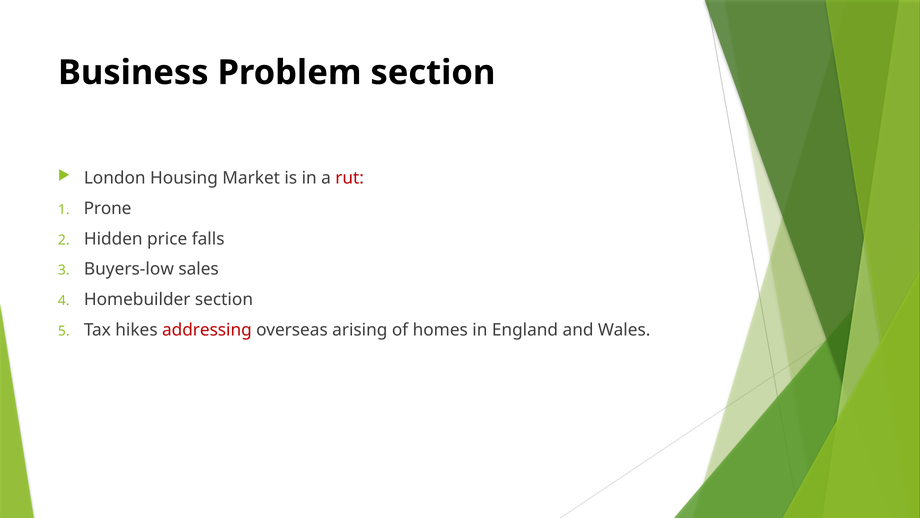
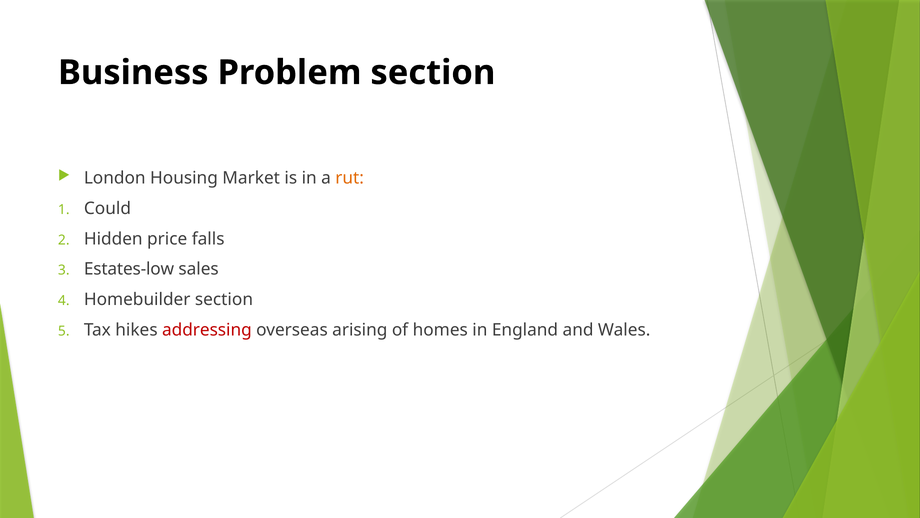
rut colour: red -> orange (350, 178)
Prone: Prone -> Could (107, 208)
Buyers-low: Buyers-low -> Estates-low (129, 269)
